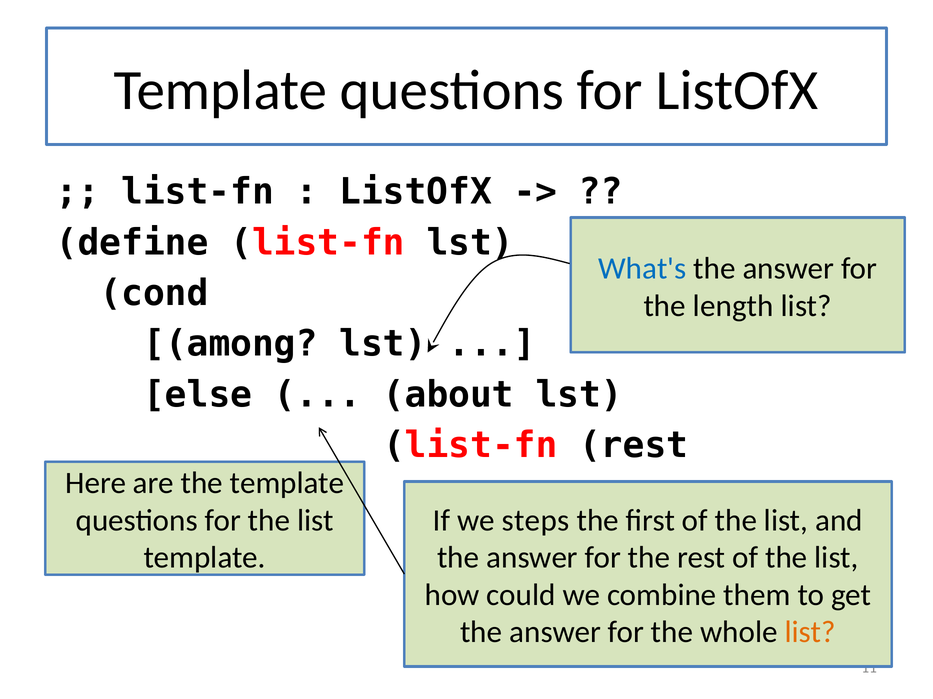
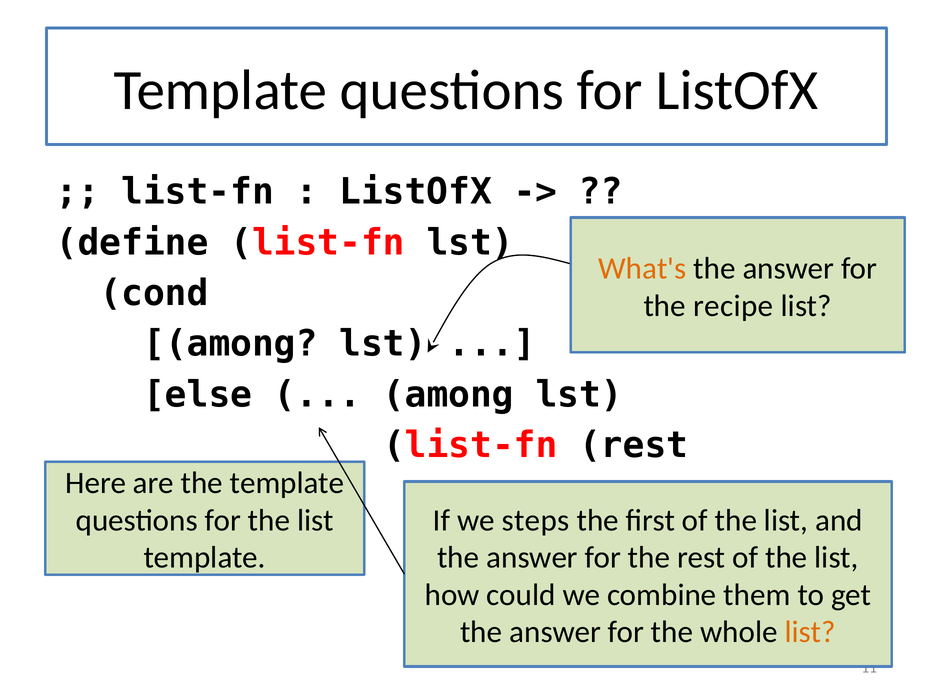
What's colour: blue -> orange (642, 269)
length: length -> recipe (733, 306)
about: about -> among (448, 395)
